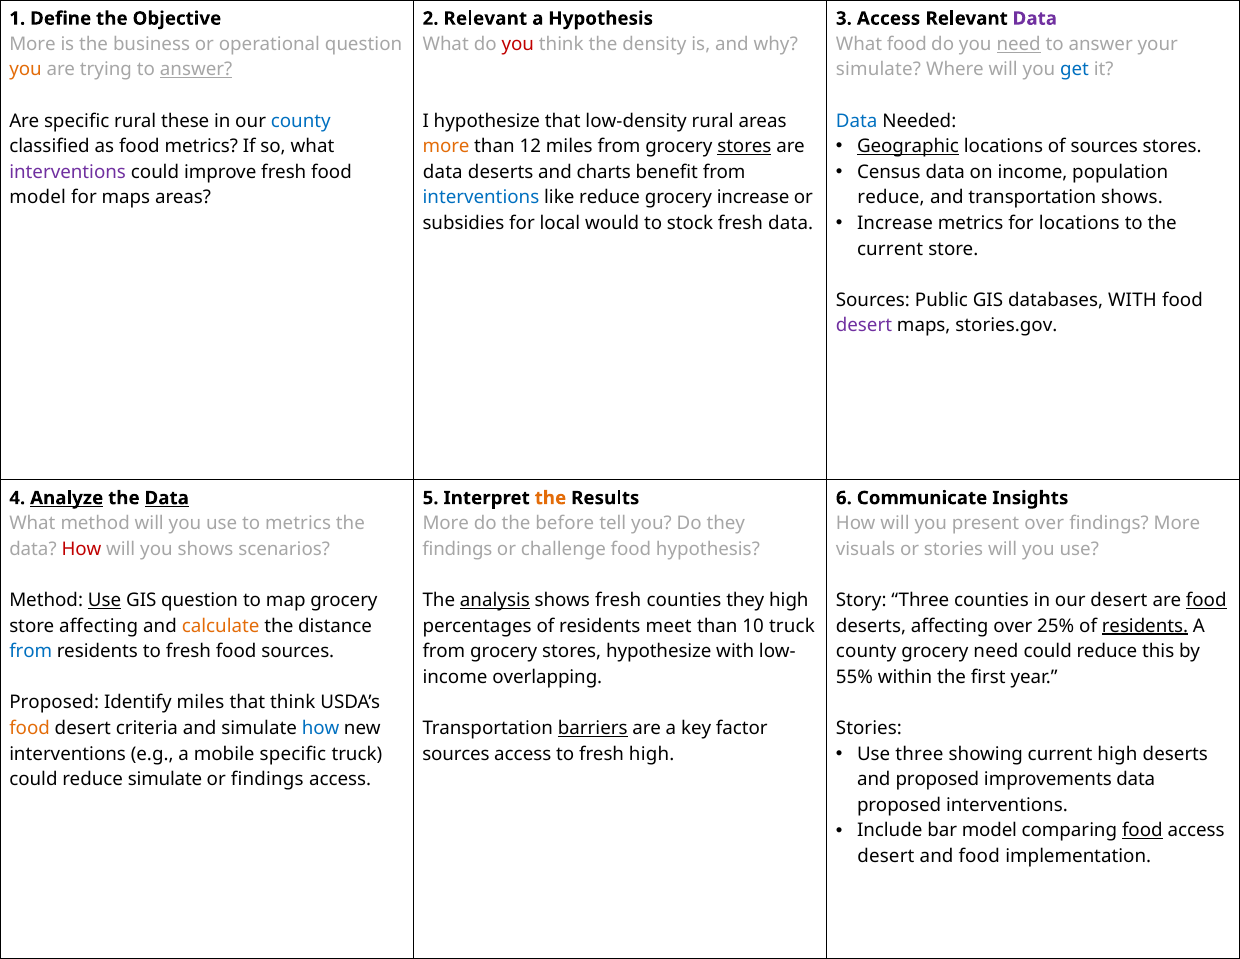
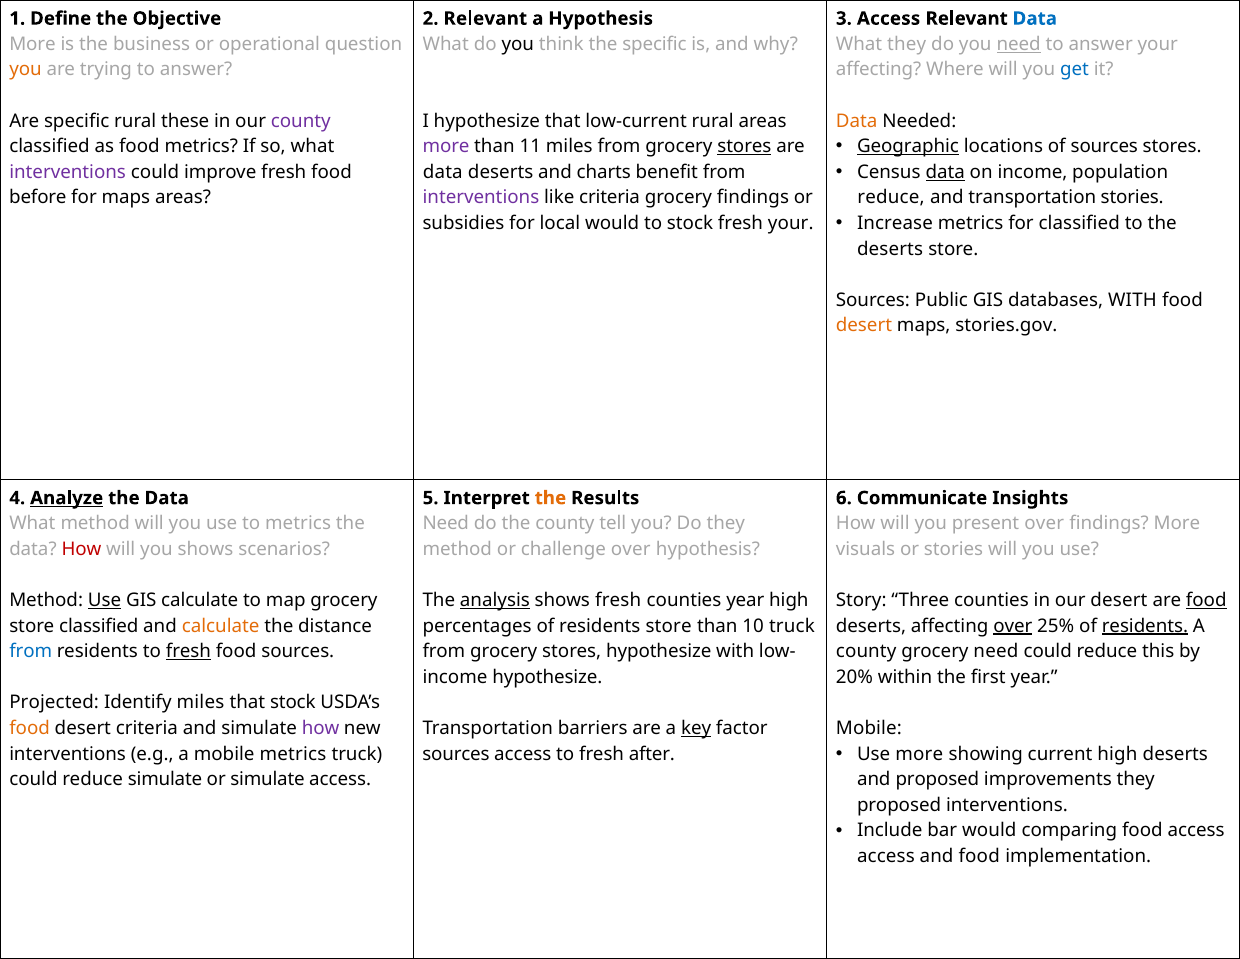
Data colour: purple -> blue (1035, 19)
you colour: red -> black (518, 44)
the density: density -> specific (655, 44)
What food: food -> they (907, 44)
answer underline: present -> none (196, 70)
simulate: simulate -> affecting (879, 70)
county colour: blue -> purple (301, 121)
low-density: low-density -> low-current (636, 121)
Data colour: blue -> orange (857, 121)
more colour: orange -> purple (446, 146)
12: 12 -> 11 (530, 146)
data underline: none -> present (945, 172)
model: model -> before (38, 197)
interventions colour: blue -> purple (481, 197)
like reduce: reduce -> criteria (610, 197)
grocery increase: increase -> findings (753, 197)
transportation shows: shows -> stories (1132, 197)
for locations: locations -> classified (1079, 223)
fresh data: data -> your (791, 223)
current: current -> deserts (890, 249)
desert colour: purple -> orange (864, 325)
Data underline: present -> none (167, 498)
More: More -> Need (446, 523)
the before: before -> county (565, 523)
findings: findings -> method (457, 549)
challenge food: food -> over (631, 549)
GIS question: question -> calculate (200, 600)
counties they: they -> year (745, 600)
store affecting: affecting -> classified (99, 625)
residents meet: meet -> store (669, 625)
over underline: none -> present (1013, 625)
fresh underline: none -> present (188, 651)
income overlapping: overlapping -> hypothesize (547, 677)
55%: 55% -> 20% (854, 677)
Proposed: Proposed -> Projected (54, 702)
that think: think -> stock (293, 702)
how colour: blue -> purple (321, 728)
barriers underline: present -> none (593, 728)
key underline: none -> present (696, 728)
Stories: Stories -> Mobile (869, 728)
Use three: three -> more (919, 753)
mobile specific: specific -> metrics (293, 753)
fresh high: high -> after (652, 753)
or findings: findings -> simulate (268, 779)
improvements data: data -> they (1136, 779)
bar model: model -> would (989, 830)
food underline: present -> none (1142, 830)
desert: desert -> access (886, 856)
